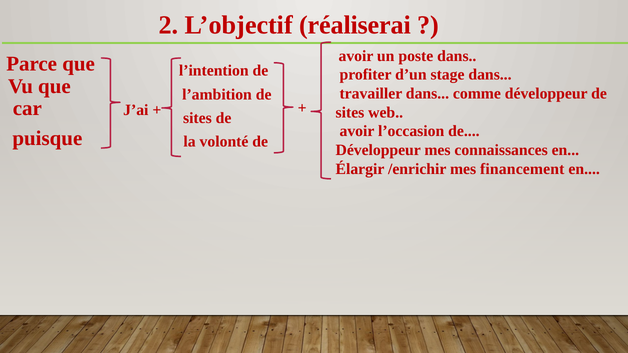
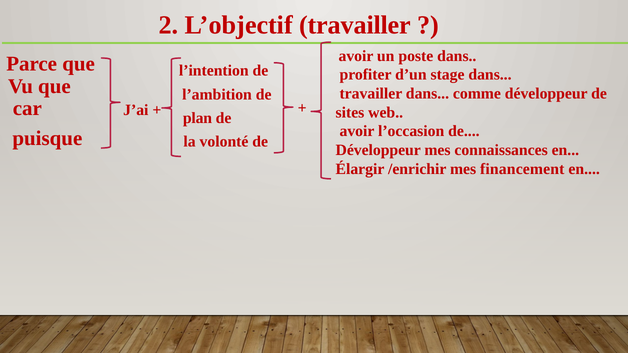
L’objectif réaliserai: réaliserai -> travailler (355, 25)
sites: sites -> plan (197, 118)
